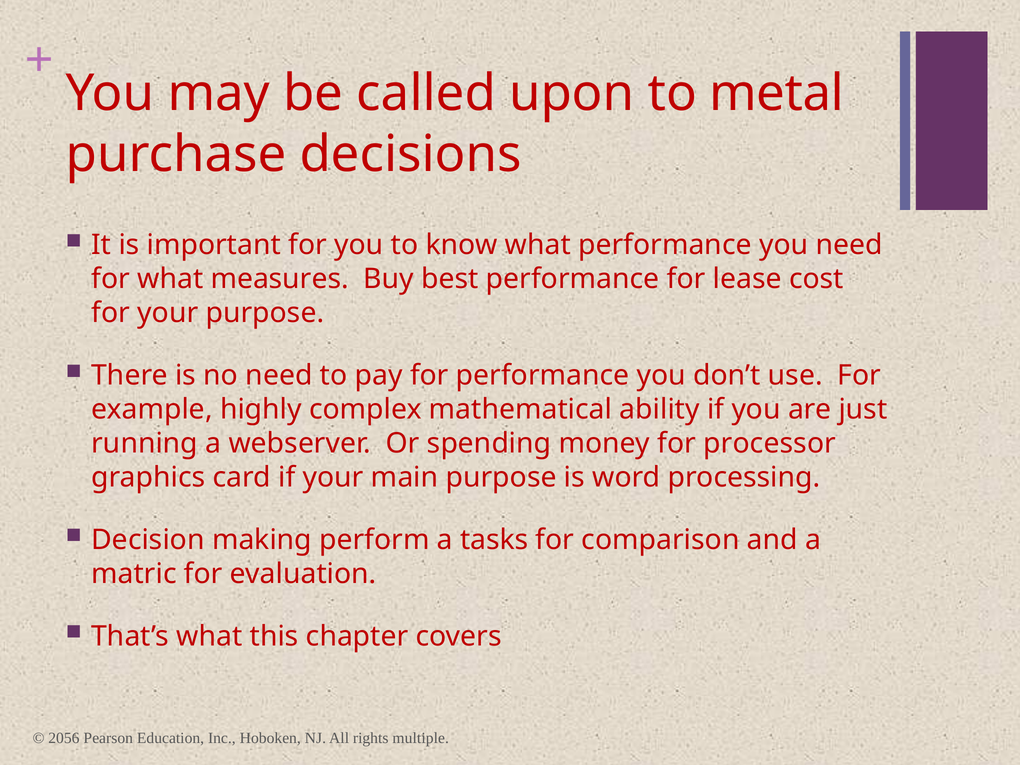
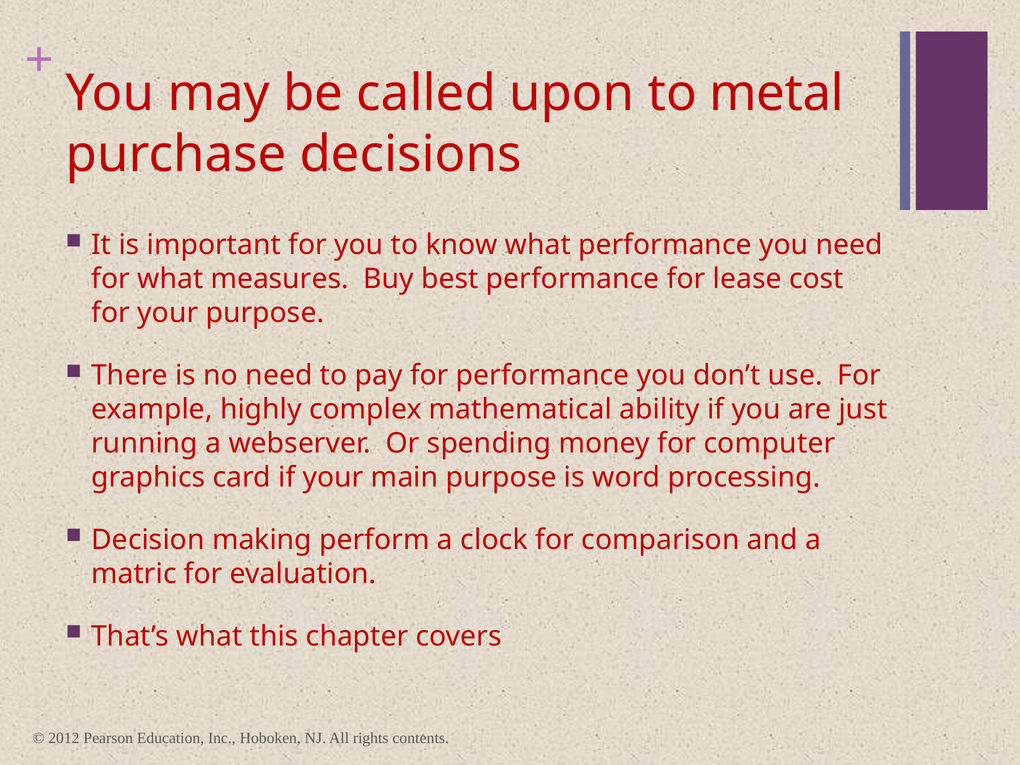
processor: processor -> computer (770, 443)
tasks: tasks -> clock (494, 540)
2056: 2056 -> 2012 (64, 738)
multiple: multiple -> contents (421, 738)
